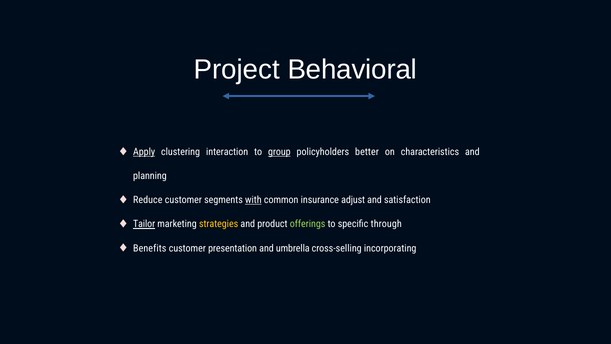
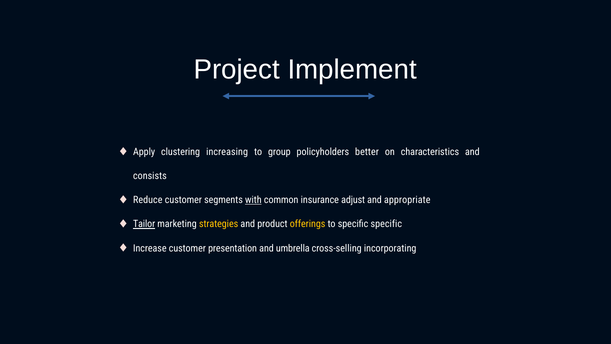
Behavioral: Behavioral -> Implement (352, 69)
Apply underline: present -> none (144, 152)
interaction: interaction -> increasing (227, 152)
group underline: present -> none (279, 152)
planning: planning -> consists (150, 176)
satisfaction: satisfaction -> appropriate (407, 200)
offerings colour: light green -> yellow (308, 224)
specific through: through -> specific (386, 224)
Benefits: Benefits -> Increase (150, 248)
